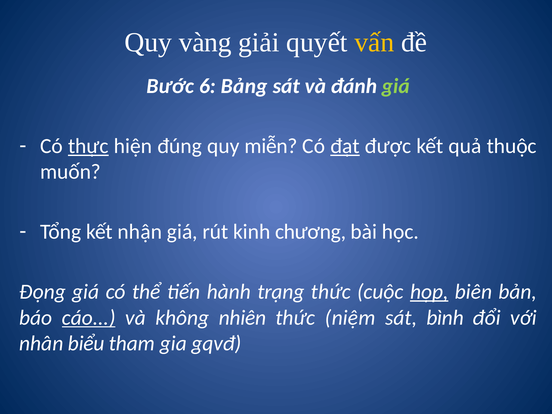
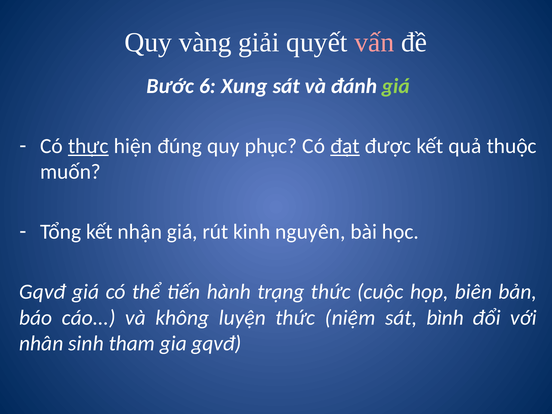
vấn colour: yellow -> pink (374, 42)
Bảng: Bảng -> Xung (244, 86)
miễn: miễn -> phục (271, 146)
chương: chương -> nguyên (310, 232)
Đọng: Đọng -> Gqvđ (42, 292)
họp underline: present -> none (429, 292)
cáo underline: present -> none (89, 318)
nhiên: nhiên -> luyện (242, 318)
biểu: biểu -> sinh (86, 343)
